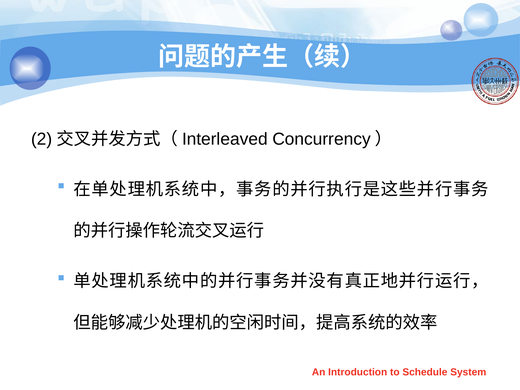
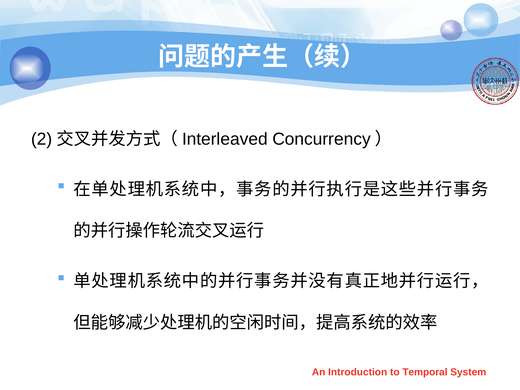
Schedule: Schedule -> Temporal (425, 372)
